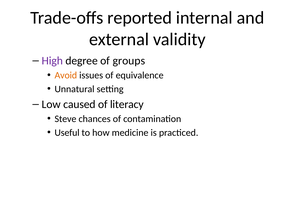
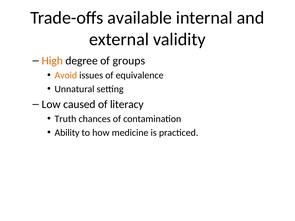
reported: reported -> available (140, 18)
High colour: purple -> orange (52, 61)
Steve: Steve -> Truth (65, 119)
Useful: Useful -> Ability (67, 133)
